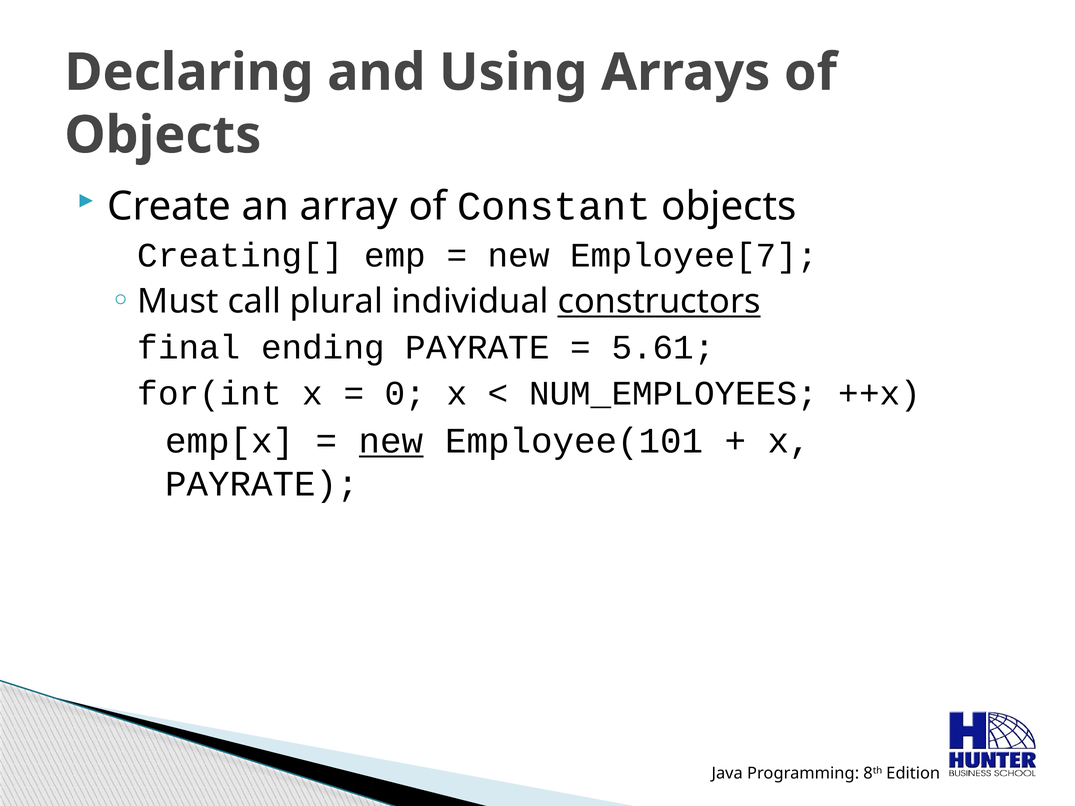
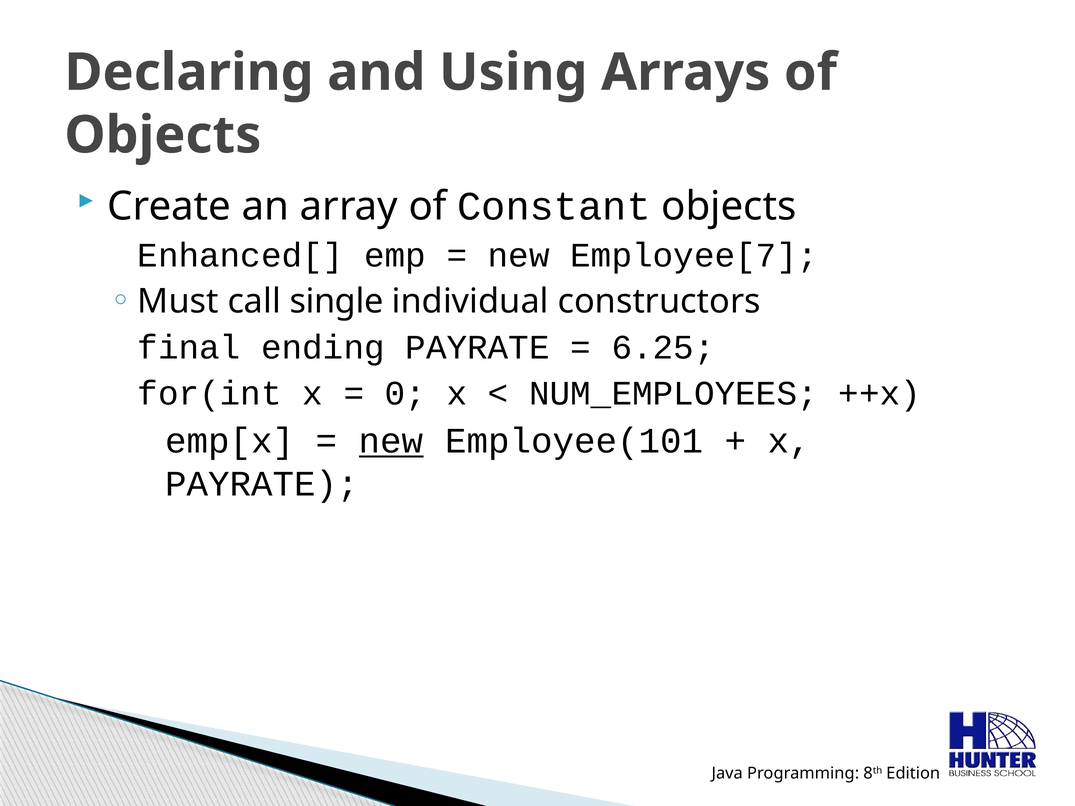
Creating[: Creating[ -> Enhanced[ (240, 256)
plural: plural -> single (337, 302)
constructors underline: present -> none (659, 302)
5.61: 5.61 -> 6.25 (663, 348)
